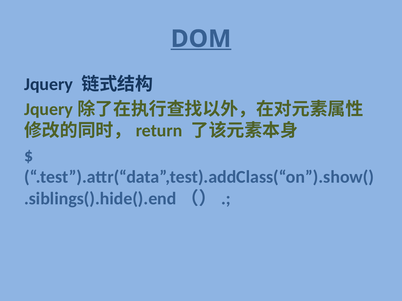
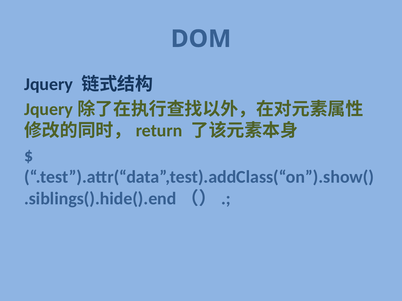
DOM underline: present -> none (201, 39)
